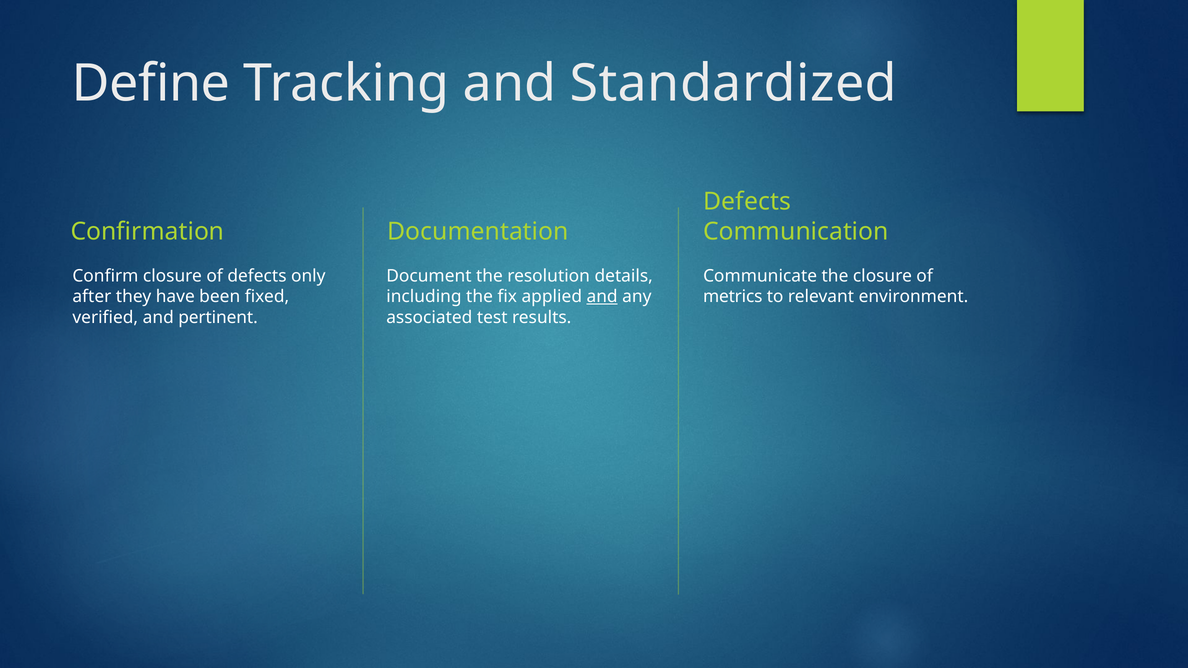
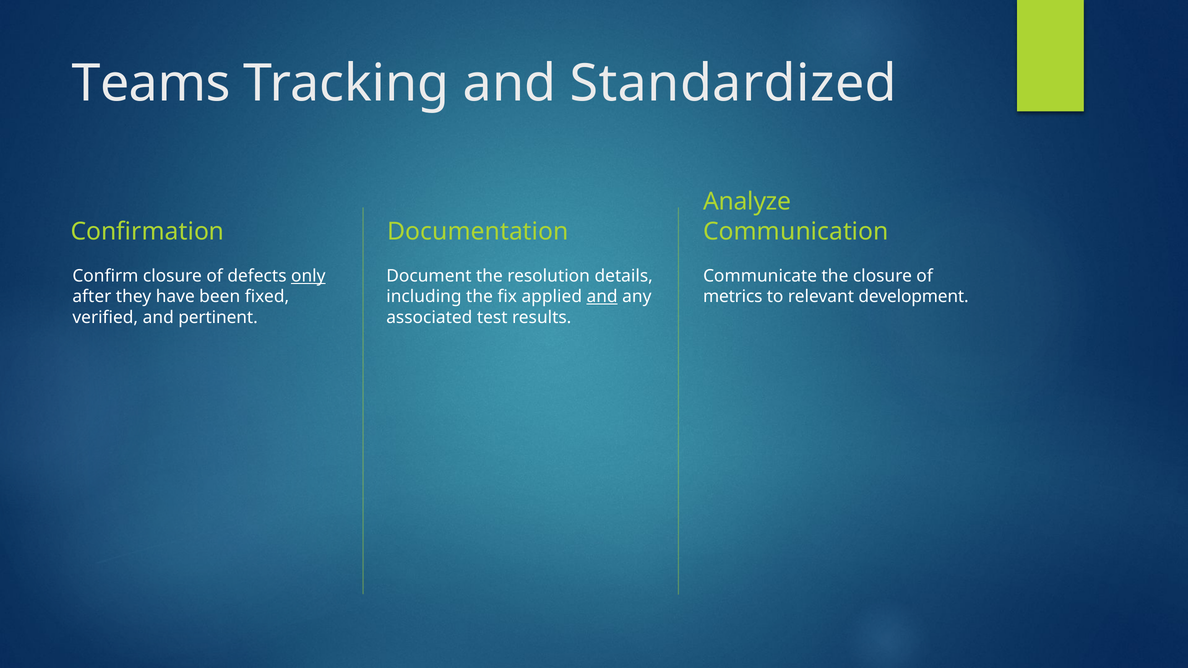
Define: Define -> Teams (151, 83)
Defects: Defects -> Analyze (747, 202)
only underline: none -> present (308, 276)
environment: environment -> development (914, 297)
